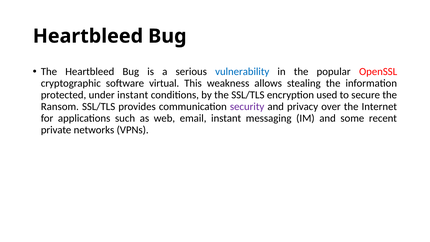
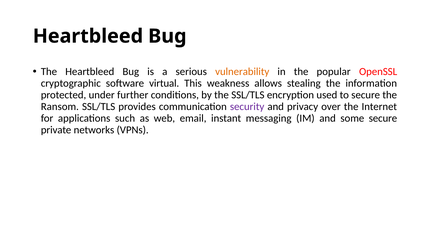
vulnerability colour: blue -> orange (242, 72)
under instant: instant -> further (133, 95)
some recent: recent -> secure (383, 118)
